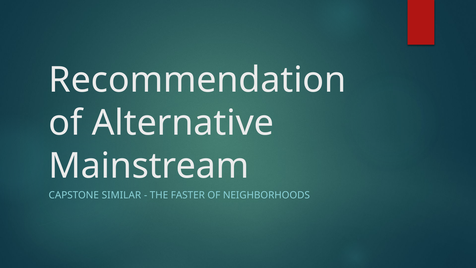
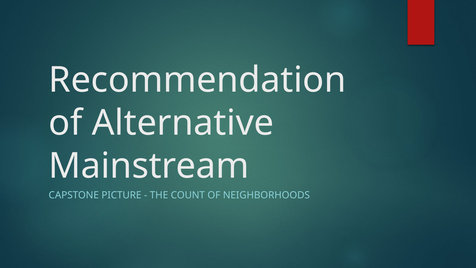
SIMILAR: SIMILAR -> PICTURE (121, 195)
FASTER: FASTER -> COUNT (188, 195)
